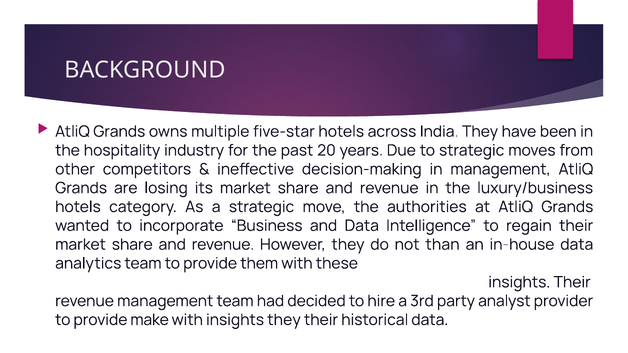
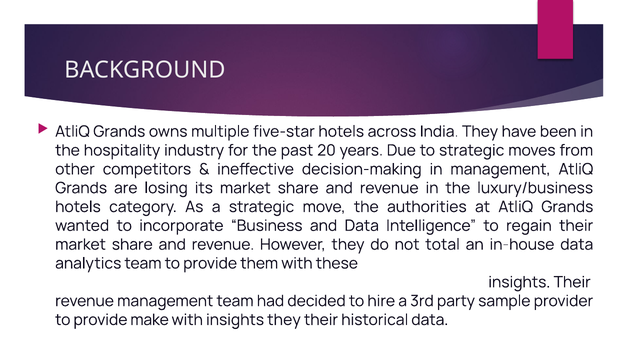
than: than -> total (443, 245)
analyst: analyst -> sample (504, 301)
